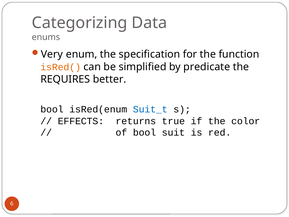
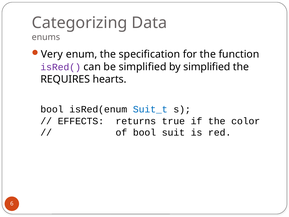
isRed( colour: orange -> purple (61, 67)
by predicate: predicate -> simplified (207, 67)
better: better -> hearts (110, 79)
